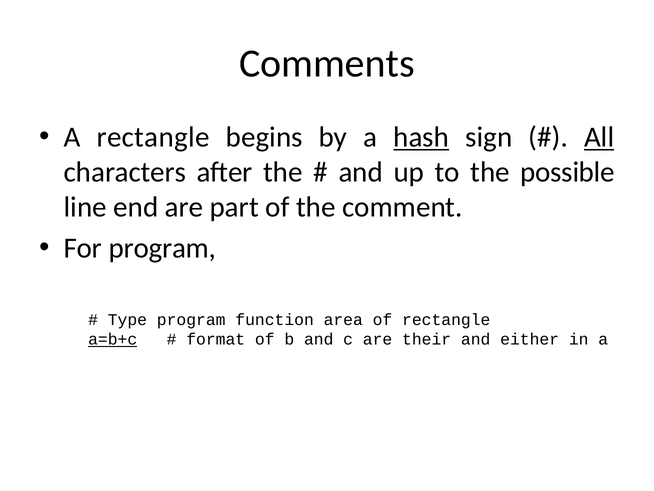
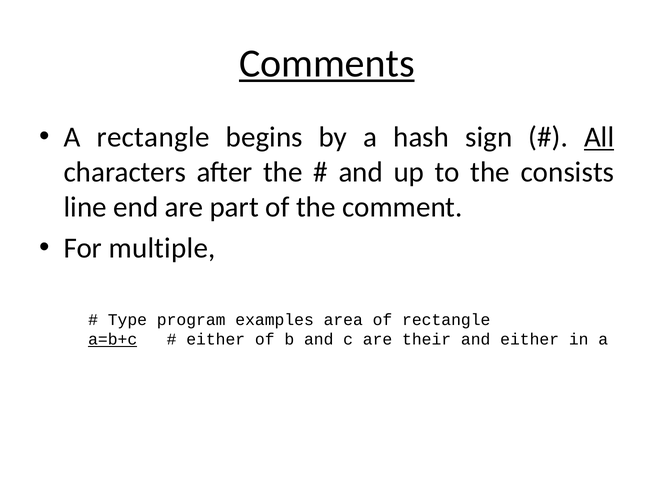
Comments underline: none -> present (327, 63)
hash underline: present -> none (421, 137)
possible: possible -> consists (567, 172)
For program: program -> multiple (162, 248)
function: function -> examples (275, 319)
format: format -> either (216, 339)
